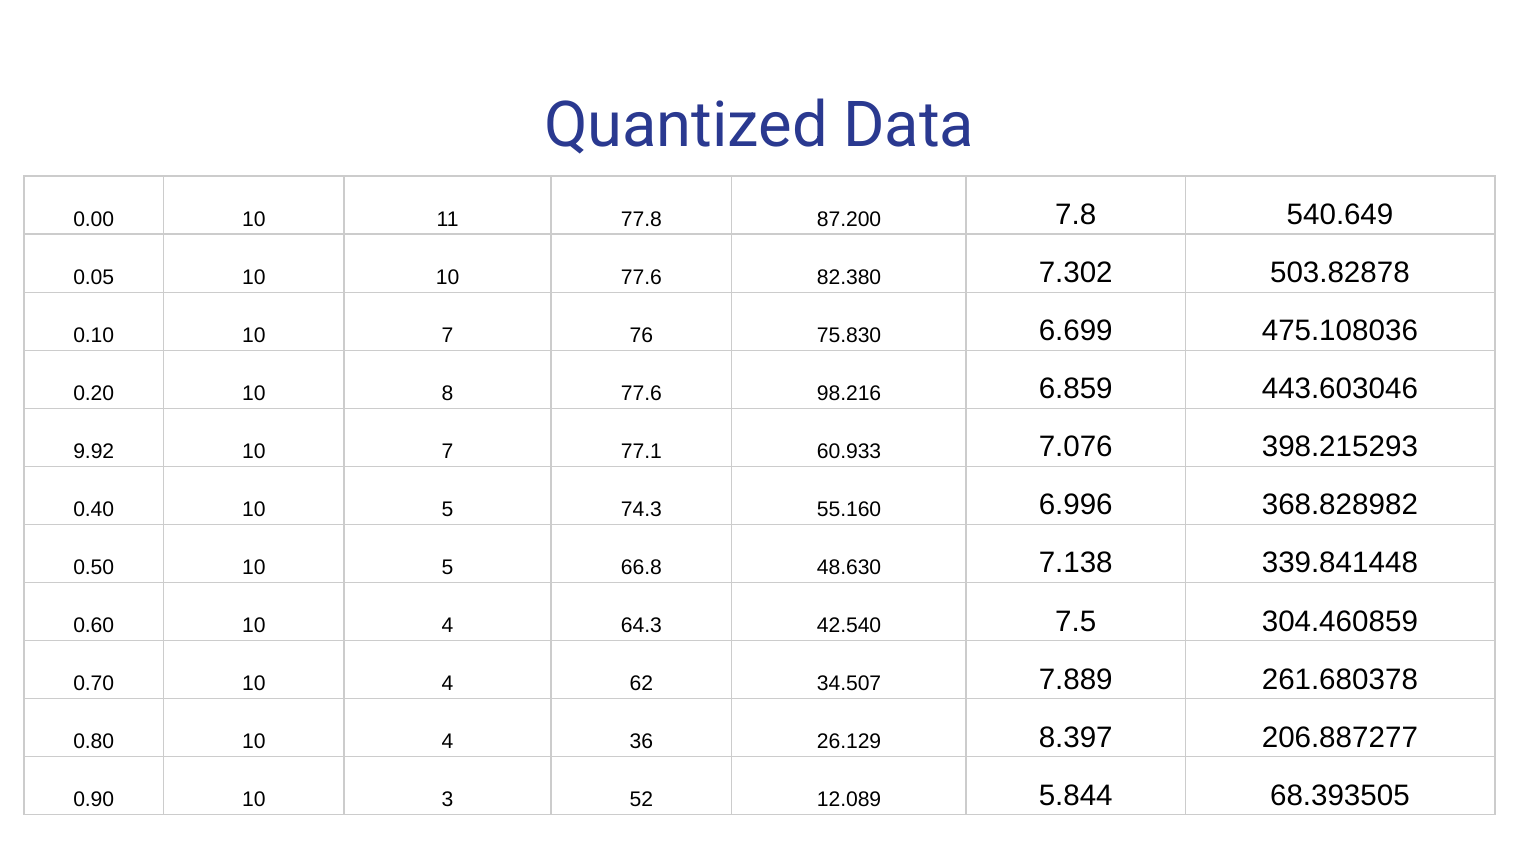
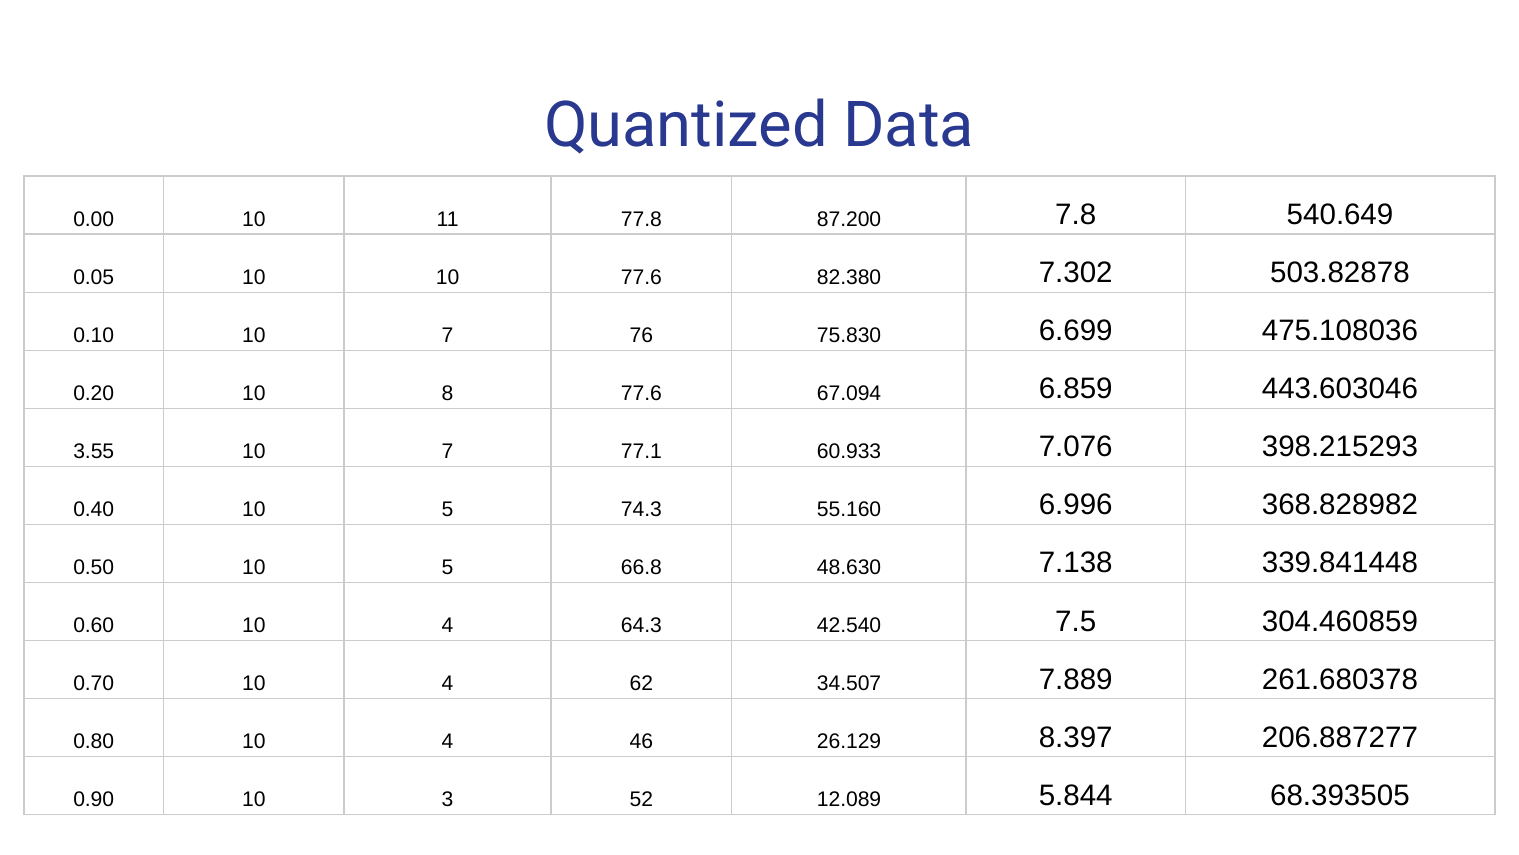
98.216: 98.216 -> 67.094 (849, 393)
9.92: 9.92 -> 3.55 (94, 451)
36: 36 -> 46 (641, 741)
